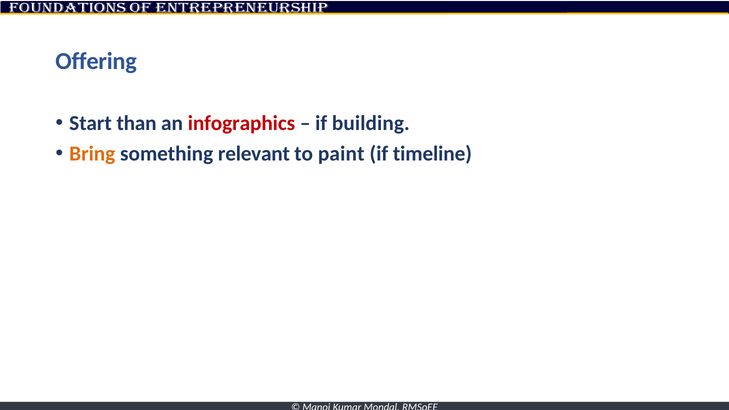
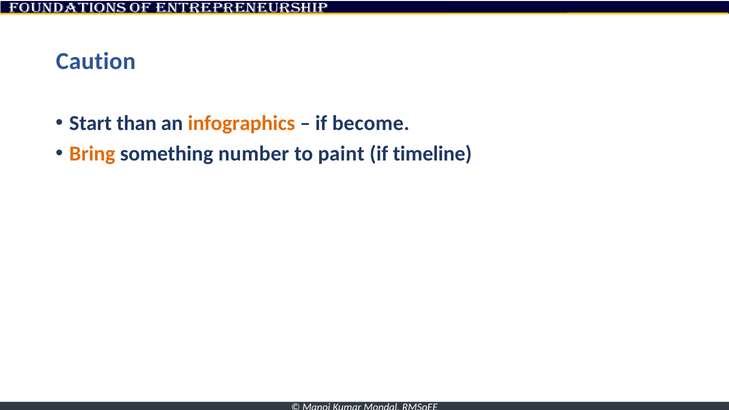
Offering: Offering -> Caution (96, 61)
infographics colour: red -> orange (241, 123)
building: building -> become (371, 123)
relevant: relevant -> number (254, 154)
